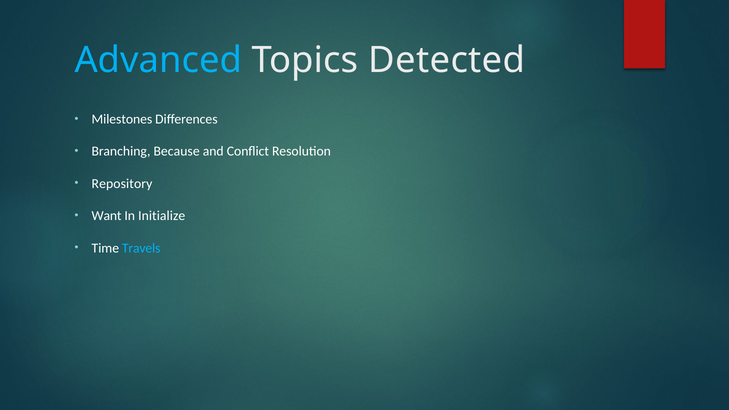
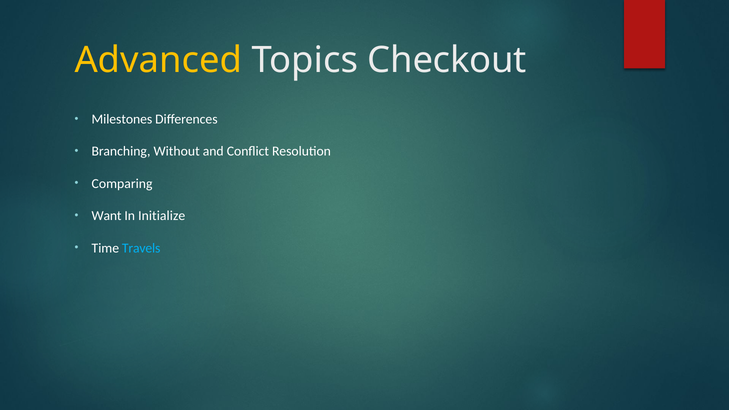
Advanced colour: light blue -> yellow (158, 60)
Detected: Detected -> Checkout (447, 60)
Because: Because -> Without (177, 151)
Repository: Repository -> Comparing (122, 184)
